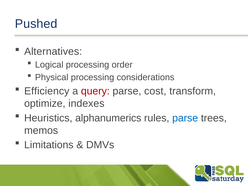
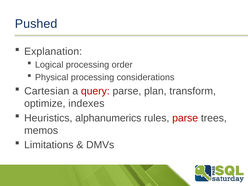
Alternatives: Alternatives -> Explanation (53, 52)
Efficiency: Efficiency -> Cartesian (47, 91)
cost: cost -> plan (155, 91)
parse colour: blue -> red (185, 118)
